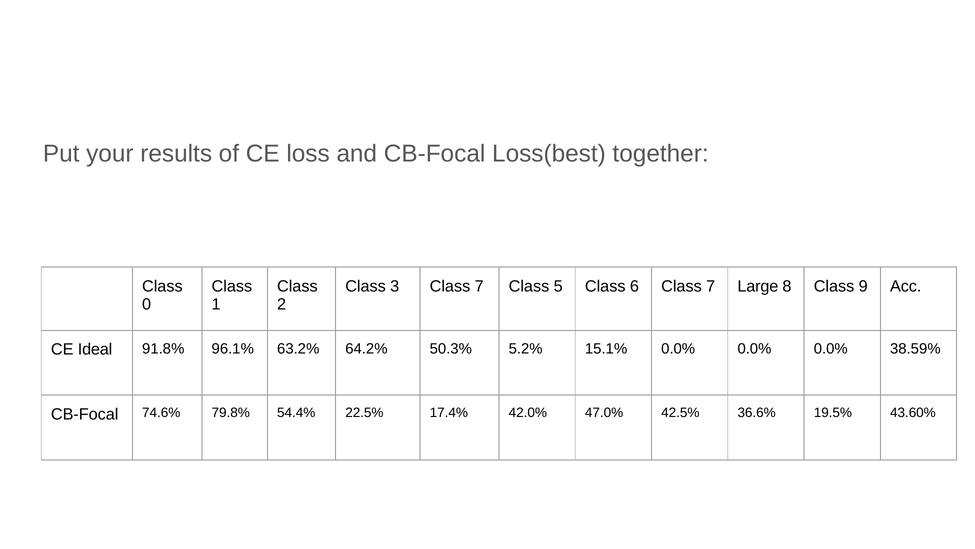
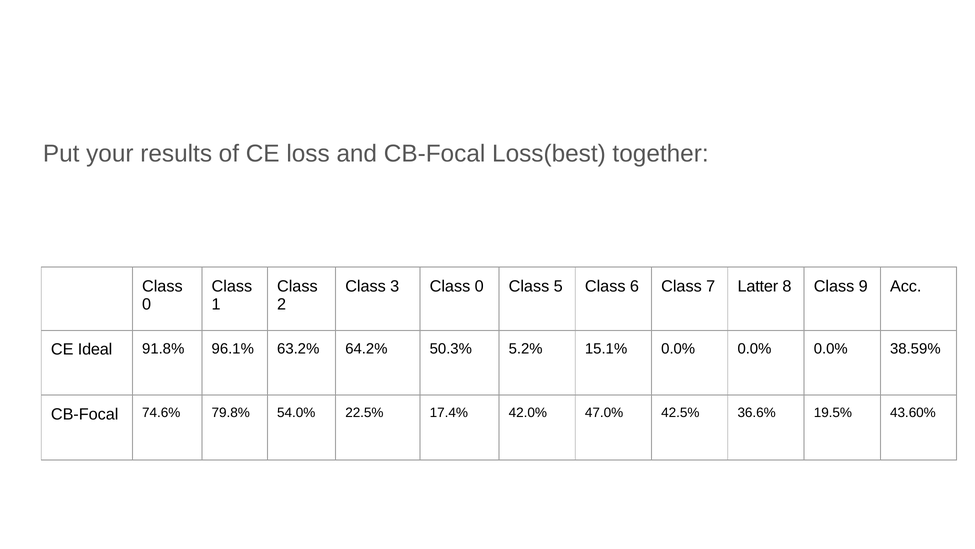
3 Class 7: 7 -> 0 (479, 286)
Large: Large -> Latter (758, 286)
54.4%: 54.4% -> 54.0% (296, 412)
